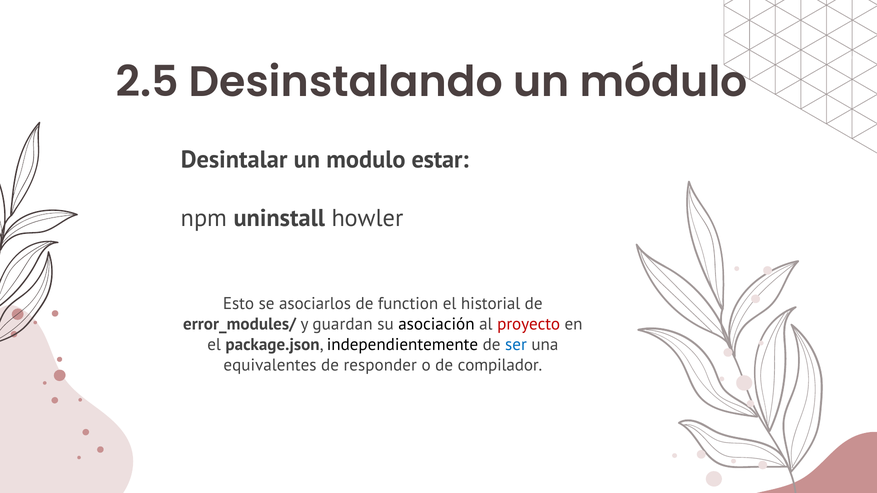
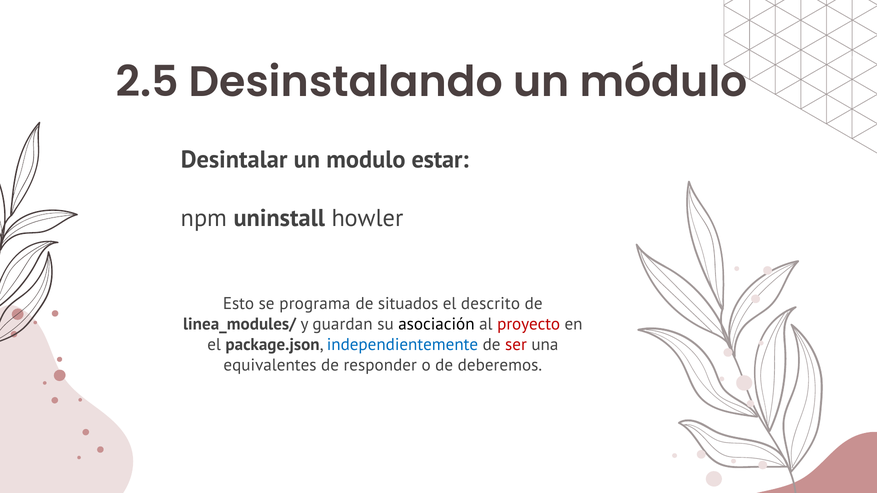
asociarlos: asociarlos -> programa (315, 304)
function: function -> situados (408, 304)
historial: historial -> descrito (491, 304)
error_modules/: error_modules/ -> linea_modules/ (240, 324)
independientemente colour: black -> blue (402, 345)
ser colour: blue -> red (516, 345)
compilador: compilador -> deberemos (500, 365)
